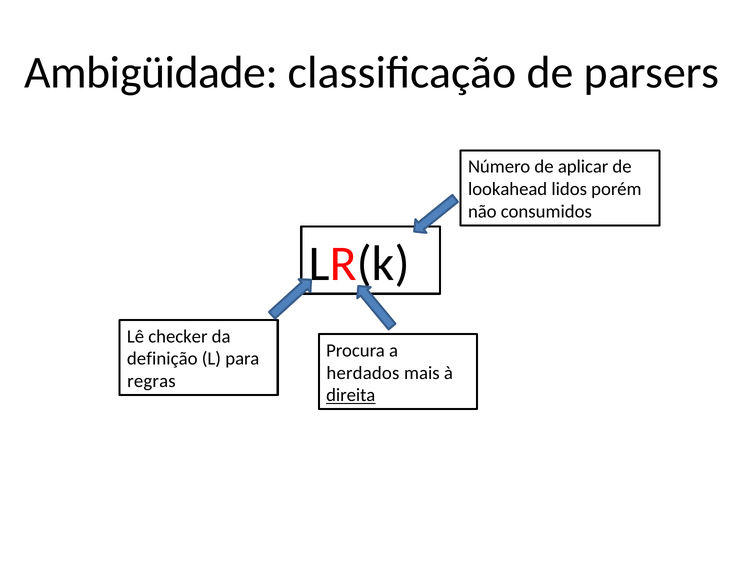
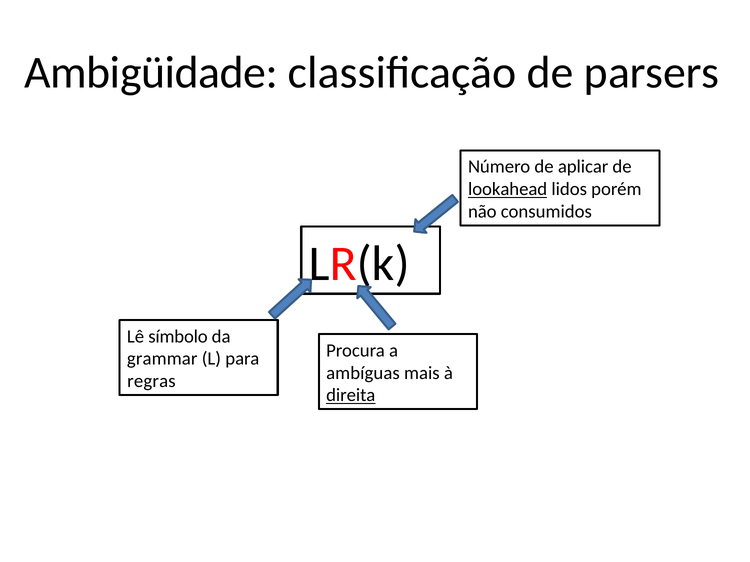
lookahead underline: none -> present (508, 189)
checker: checker -> símbolo (178, 337)
definição: definição -> grammar (162, 359)
herdados: herdados -> ambíguas (363, 373)
